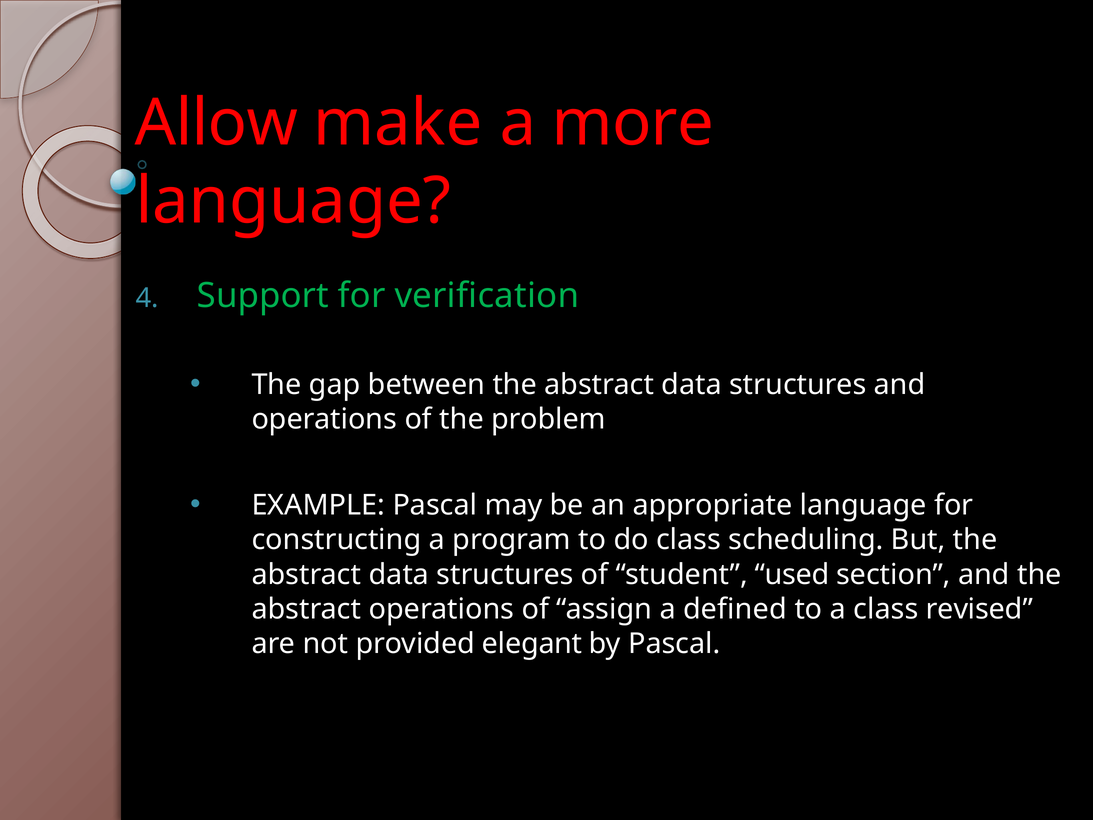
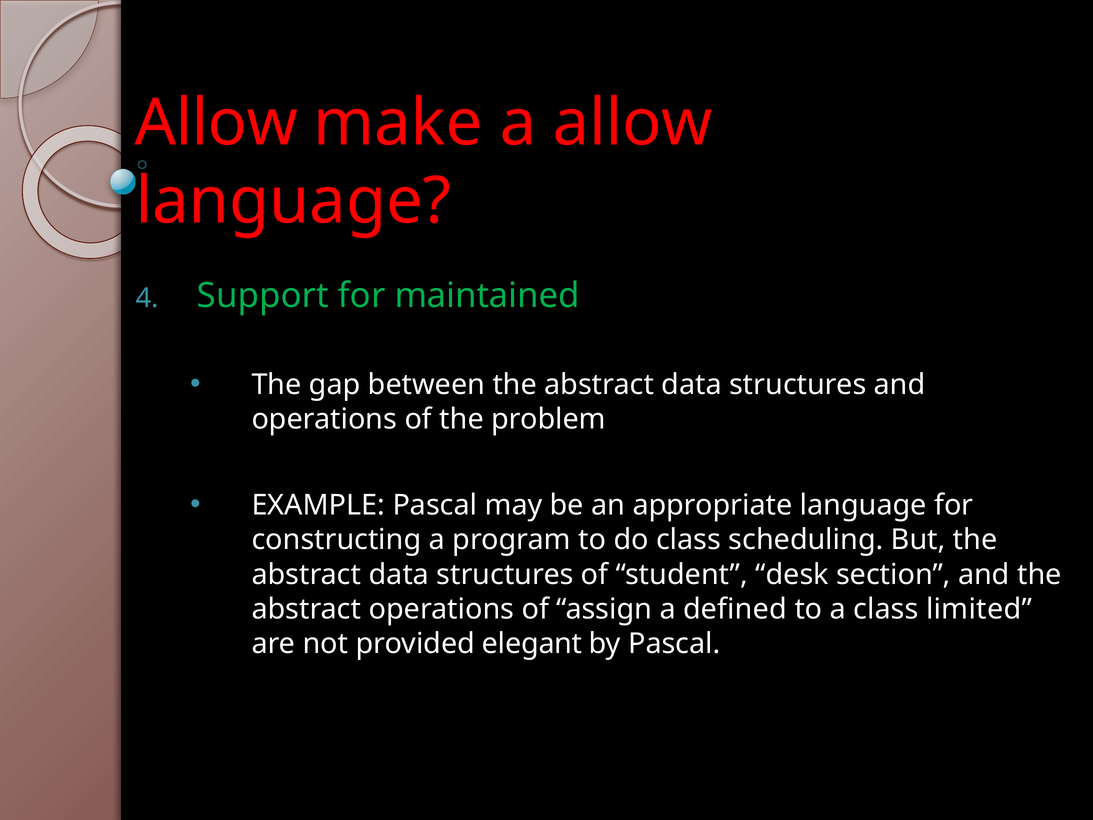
a more: more -> allow (633, 123)
verification: verification -> maintained (487, 296)
student used: used -> desk (792, 574)
revised: revised -> limited (979, 609)
